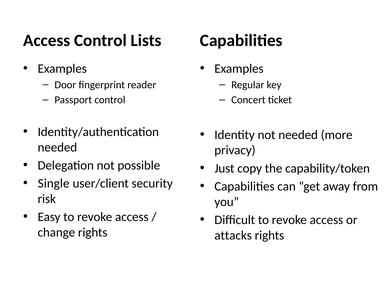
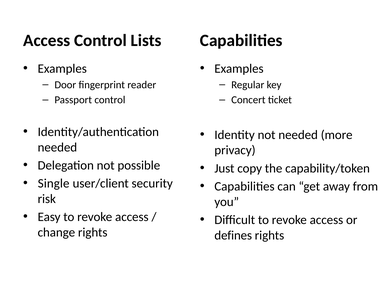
attacks: attacks -> defines (233, 235)
